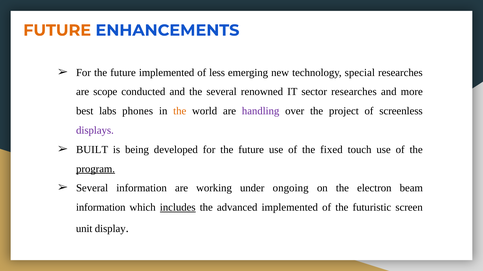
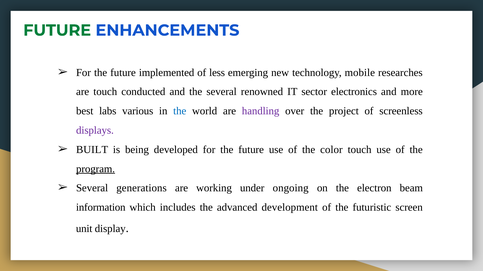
FUTURE colour: orange -> green (57, 30)
special: special -> mobile (360, 73)
are scope: scope -> touch (105, 92)
sector researches: researches -> electronics (354, 92)
phones: phones -> various (138, 111)
the colour: orange -> blue (180, 111)
fixed: fixed -> color (331, 150)
Several information: information -> generations (142, 189)
includes underline: present -> none (178, 208)
advanced implemented: implemented -> development (290, 208)
